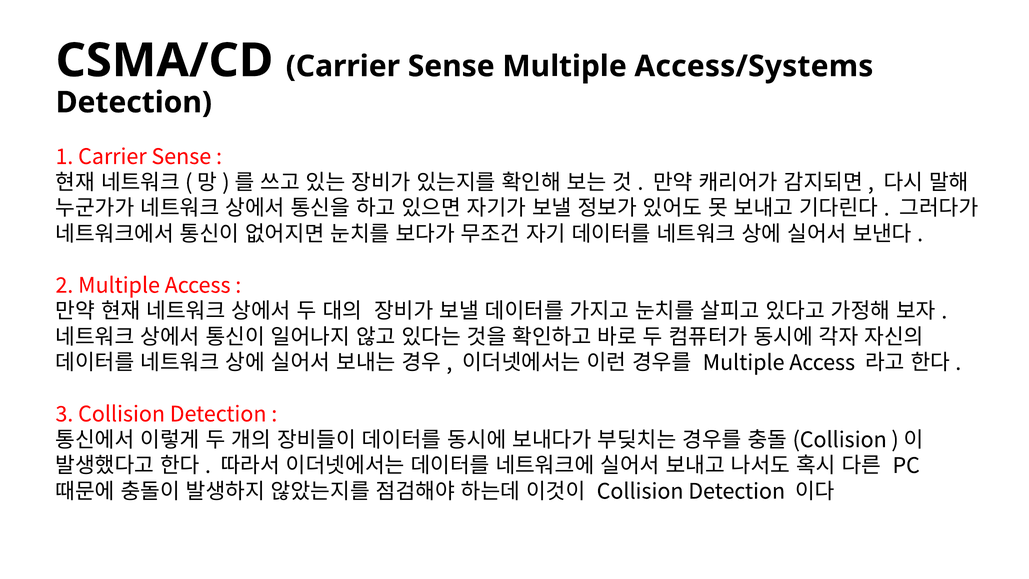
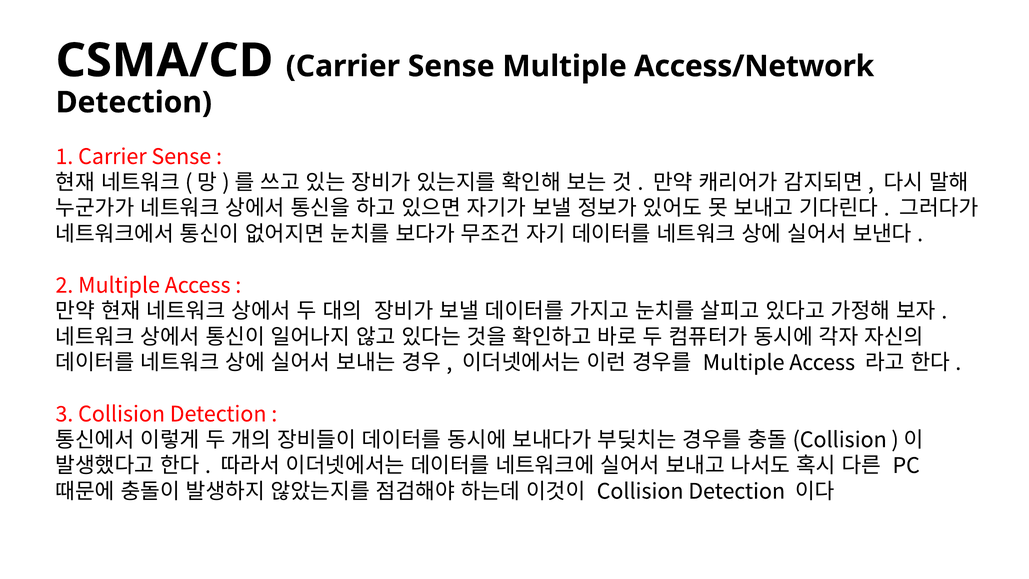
Access/Systems: Access/Systems -> Access/Network (754, 66)
